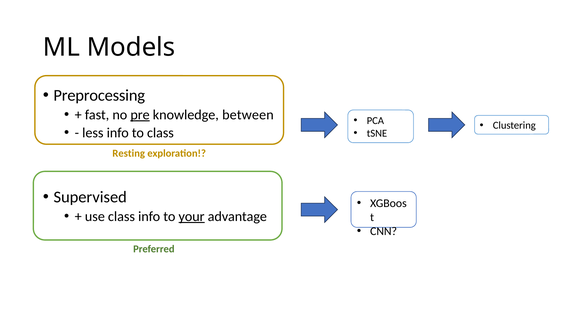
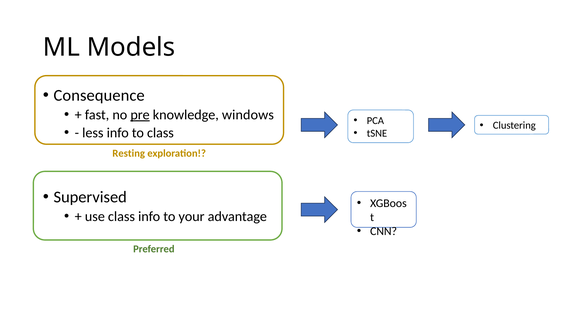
Preprocessing: Preprocessing -> Consequence (99, 95)
between: between -> windows (248, 115)
your underline: present -> none (192, 217)
